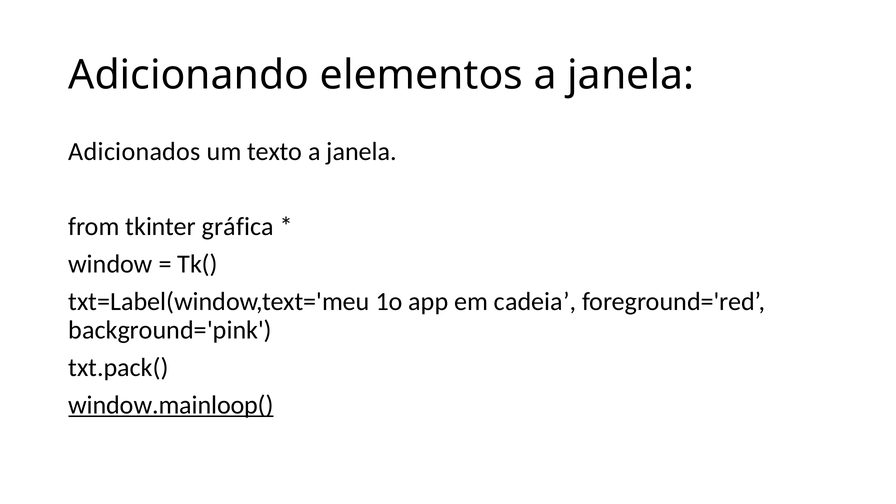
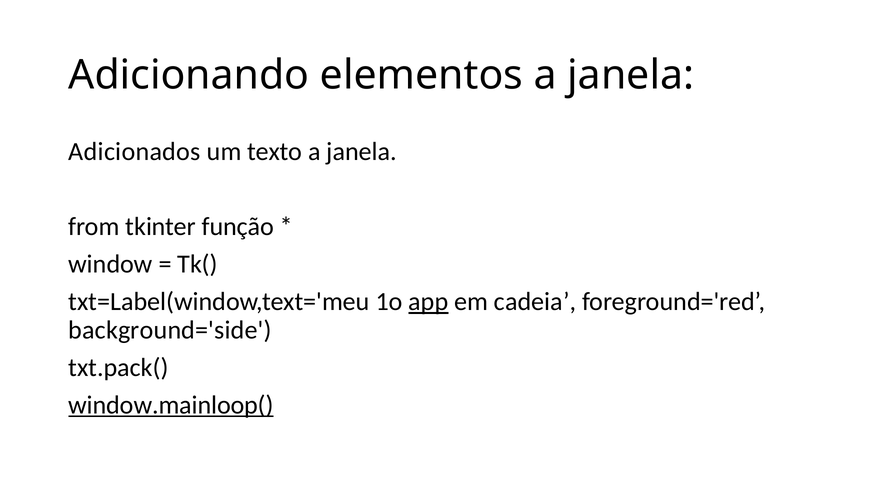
gráfica: gráfica -> função (238, 227)
app underline: none -> present (428, 302)
background='pink: background='pink -> background='side (170, 330)
